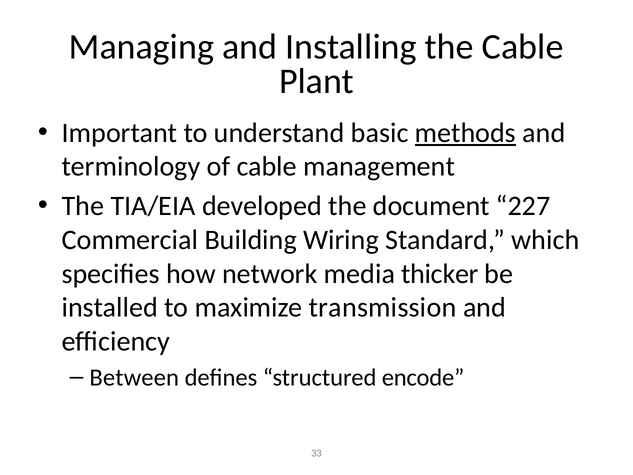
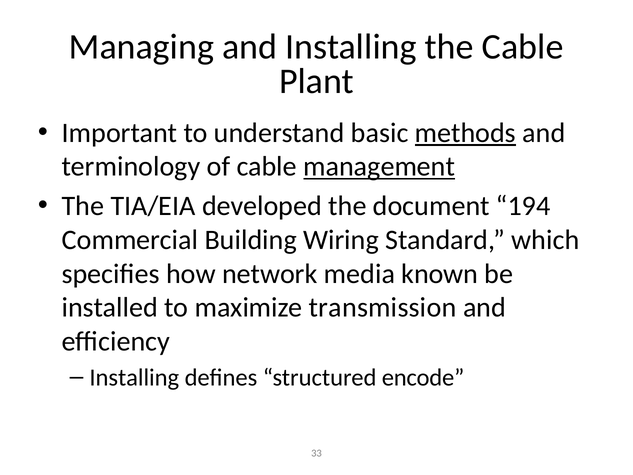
management underline: none -> present (379, 167)
227: 227 -> 194 (523, 206)
thicker: thicker -> known (440, 274)
Between: Between -> Installing (134, 378)
